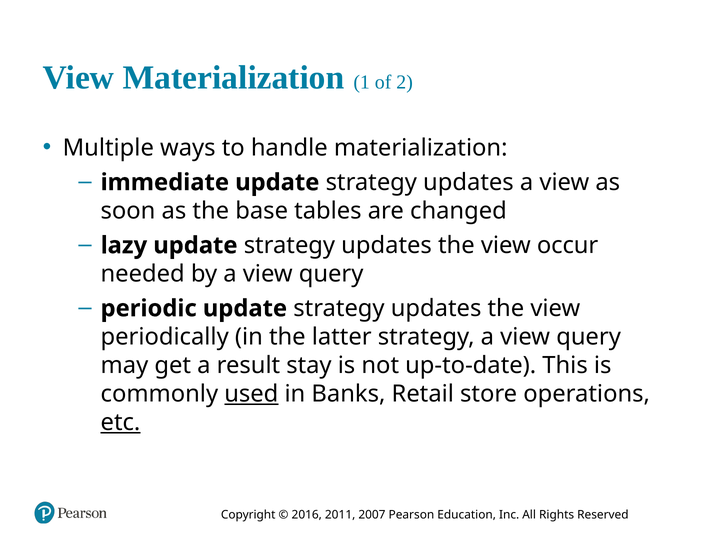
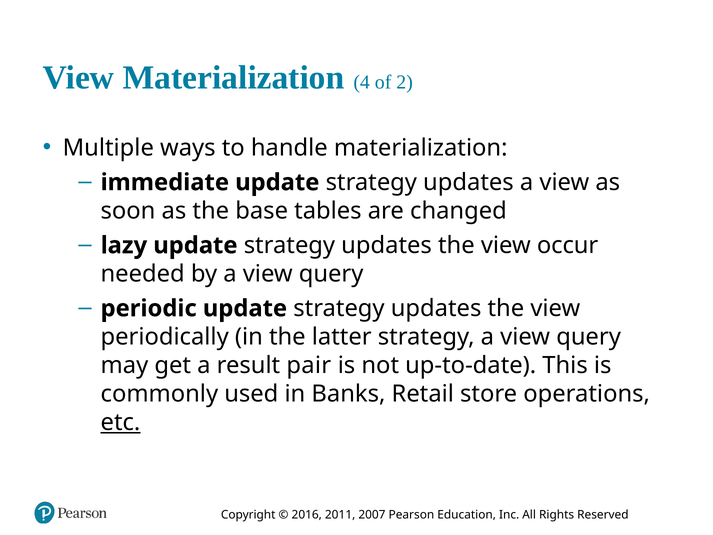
1: 1 -> 4 (362, 82)
stay: stay -> pair (309, 365)
used underline: present -> none (251, 394)
